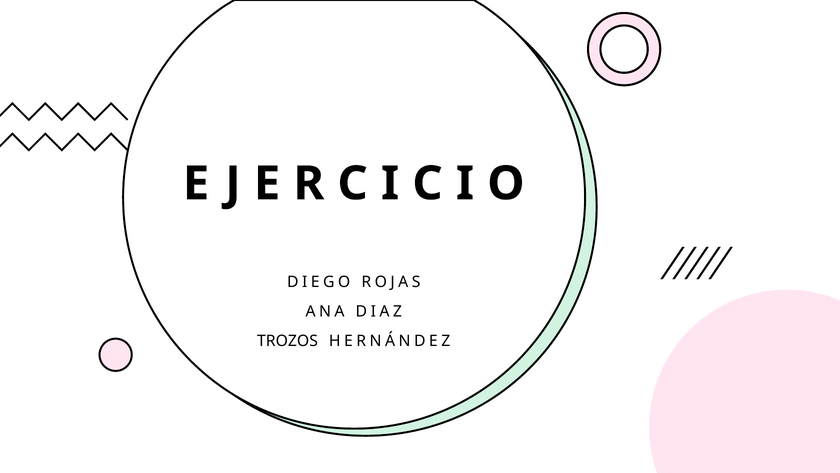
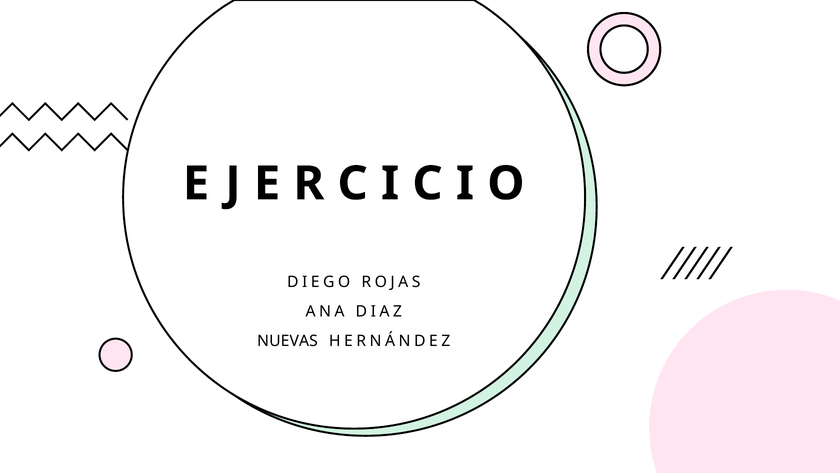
TROZOS: TROZOS -> NUEVAS (287, 341)
